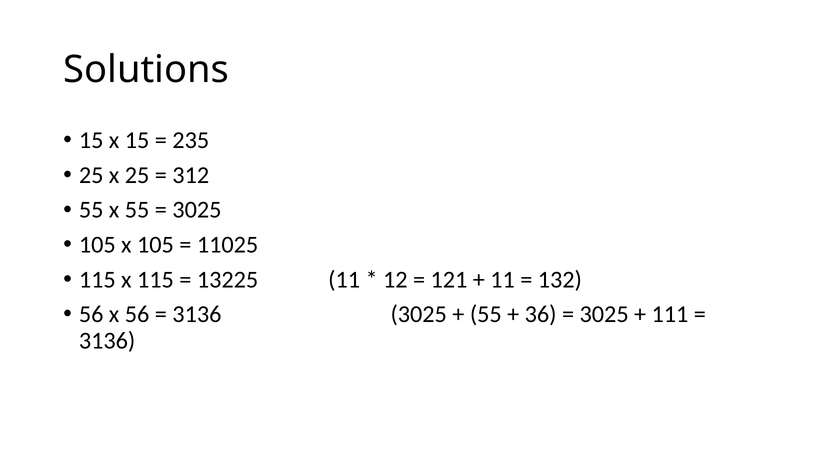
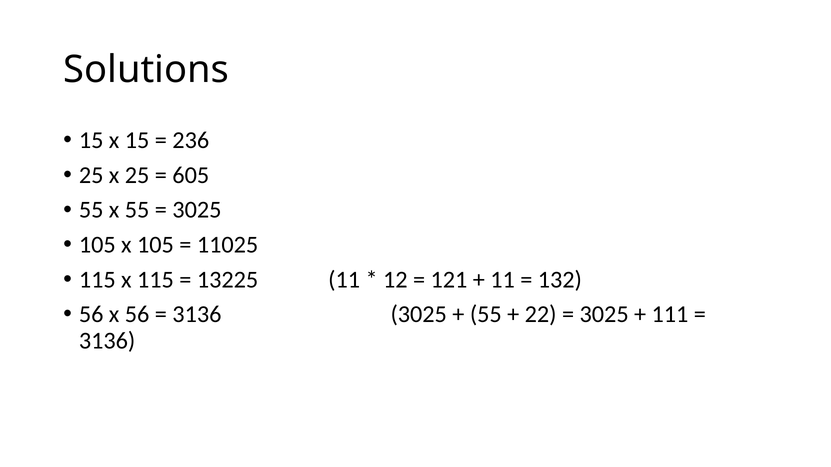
235: 235 -> 236 (191, 140)
312: 312 -> 605 (191, 175)
36: 36 -> 22 (541, 315)
